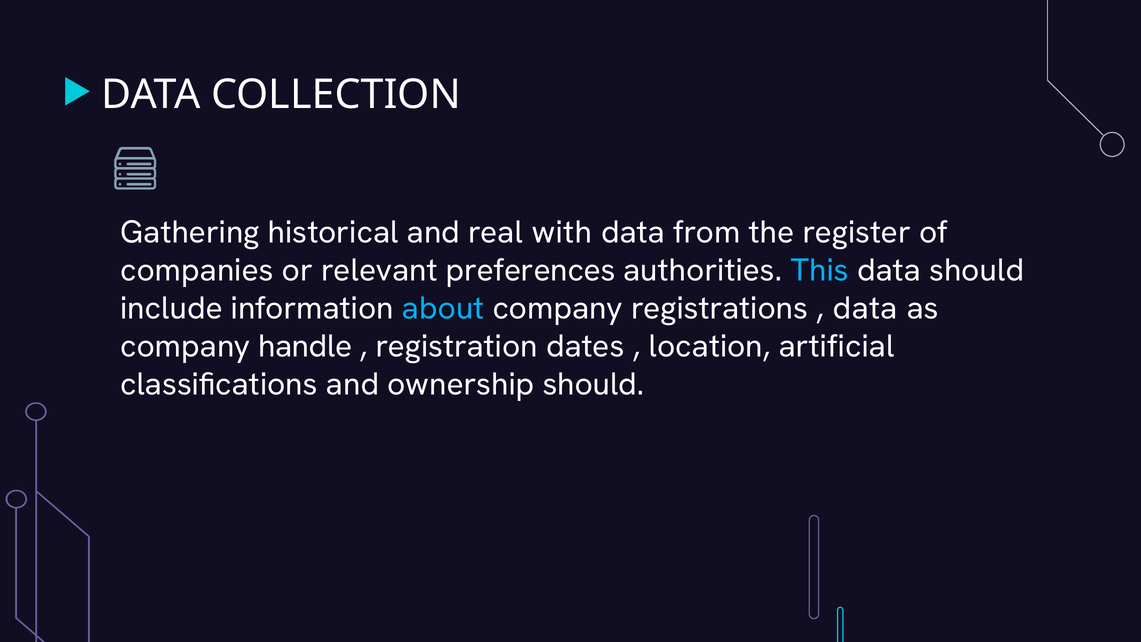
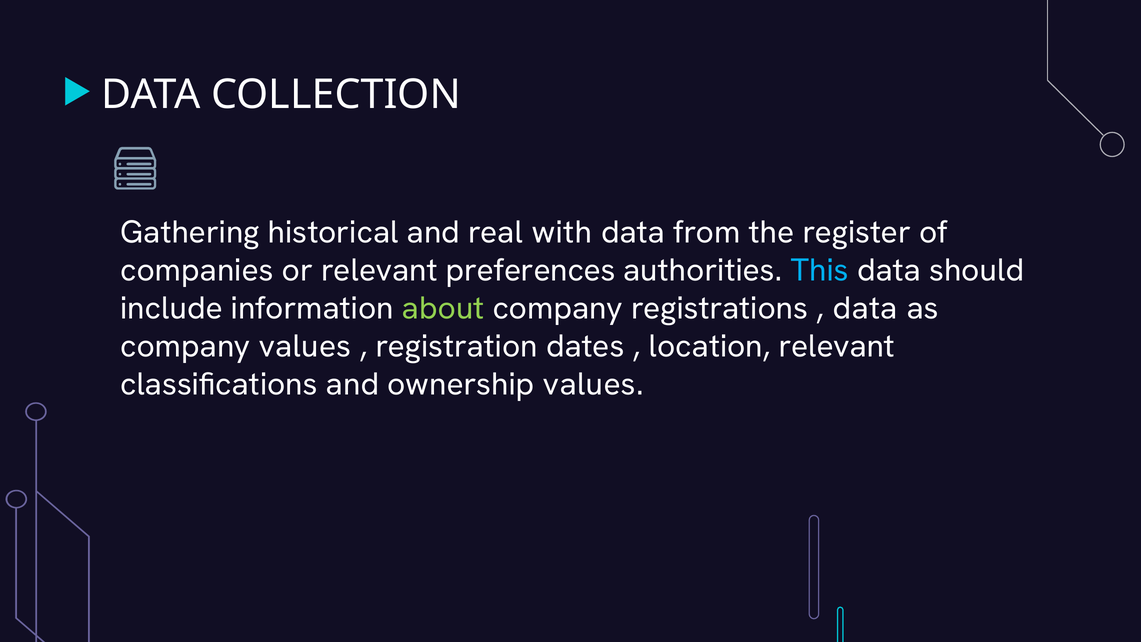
about colour: light blue -> light green (443, 308)
company handle: handle -> values (305, 346)
location artificial: artificial -> relevant (837, 346)
ownership should: should -> values (593, 384)
